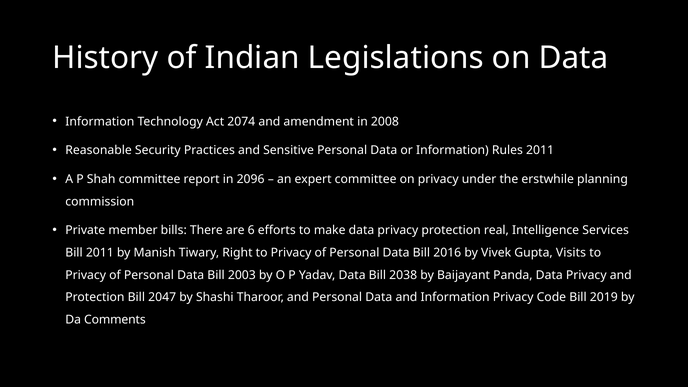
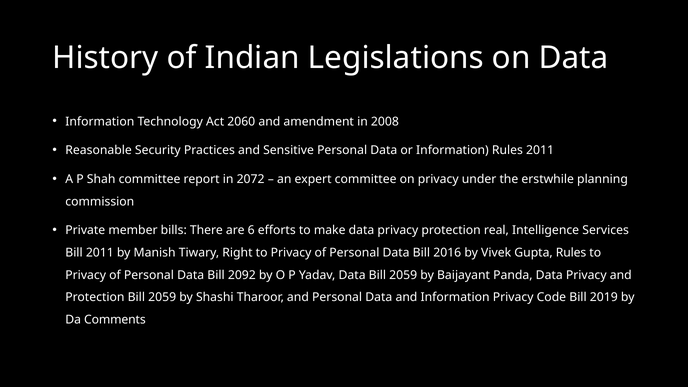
2074: 2074 -> 2060 (241, 122)
2096: 2096 -> 2072 (251, 179)
Gupta Visits: Visits -> Rules (571, 253)
2003: 2003 -> 2092 (242, 275)
Data Bill 2038: 2038 -> 2059 (403, 275)
Protection Bill 2047: 2047 -> 2059 (162, 297)
